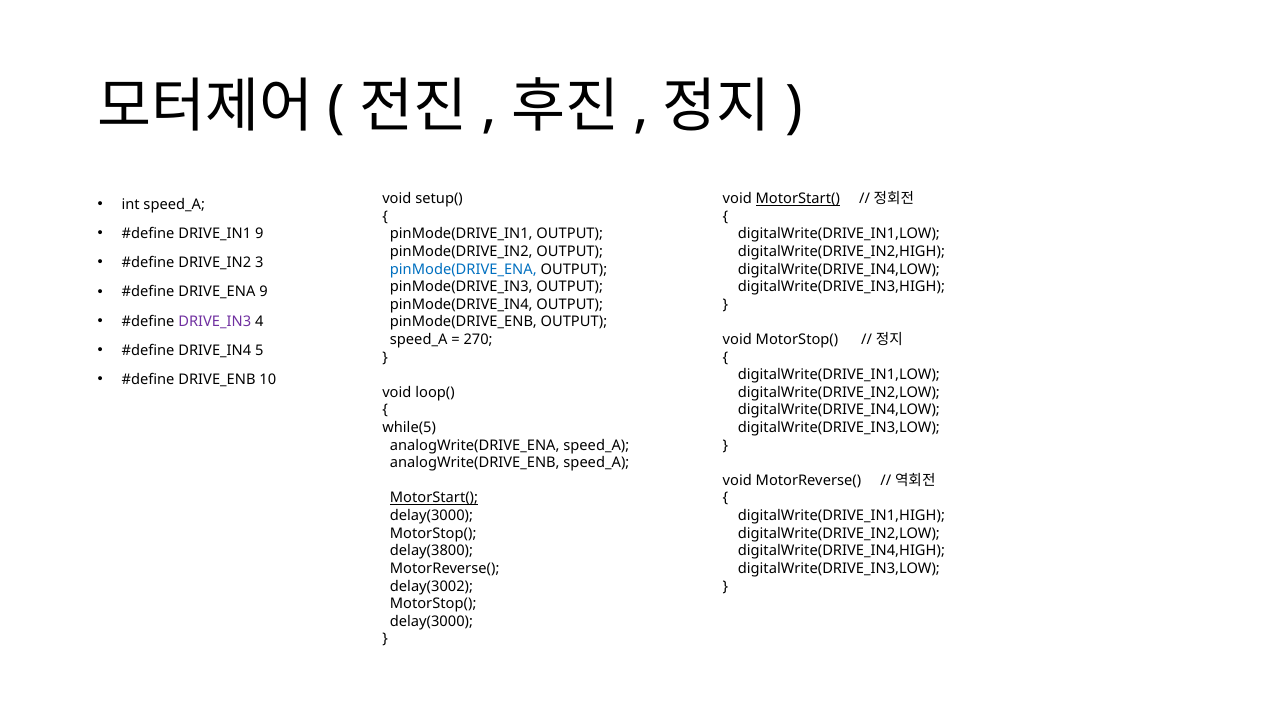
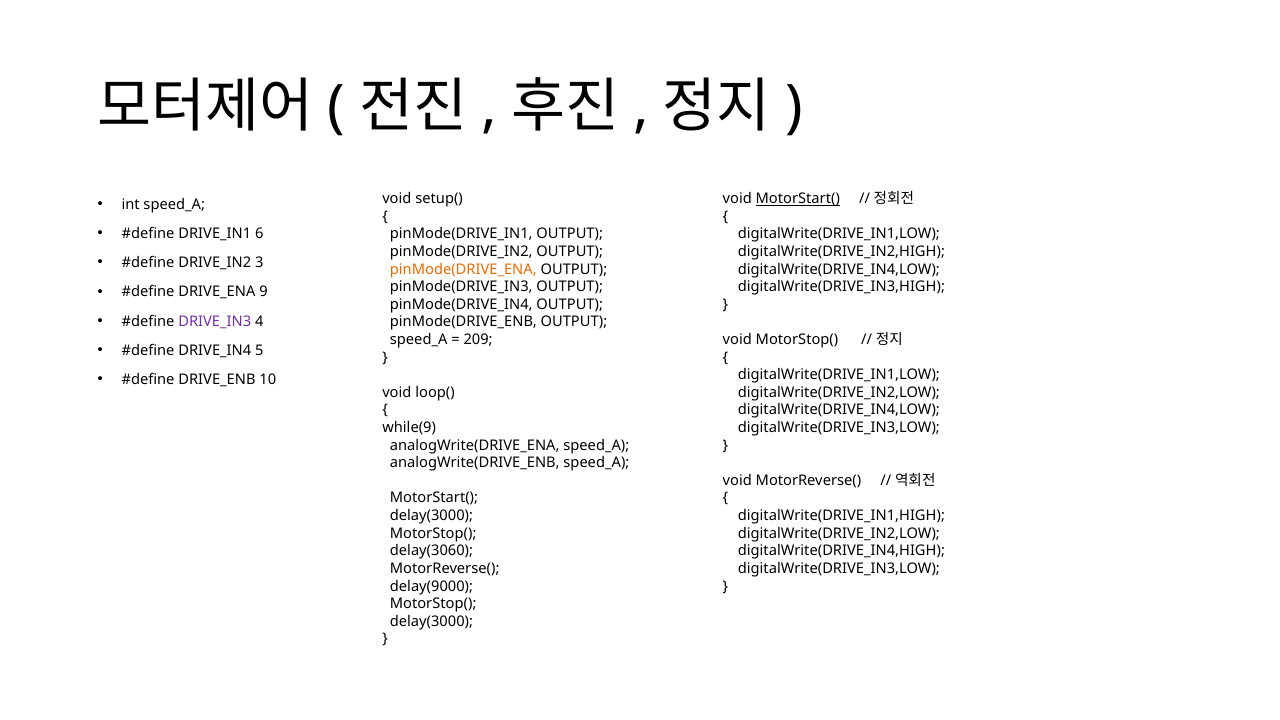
DRIVE_IN1 9: 9 -> 6 (259, 234)
pinMode(DRIVE_ENA colour: blue -> orange (463, 269)
270: 270 -> 209 (478, 340)
while(5: while(5 -> while(9 (409, 428)
MotorStart( underline: present -> none (434, 498)
delay(3800: delay(3800 -> delay(3060 (431, 551)
delay(3002: delay(3002 -> delay(9000 (431, 586)
